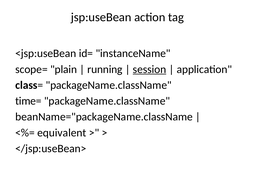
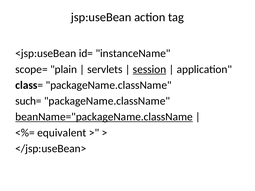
running: running -> servlets (105, 69)
time=: time= -> such= (28, 101)
beanName="packageName.className underline: none -> present (104, 117)
